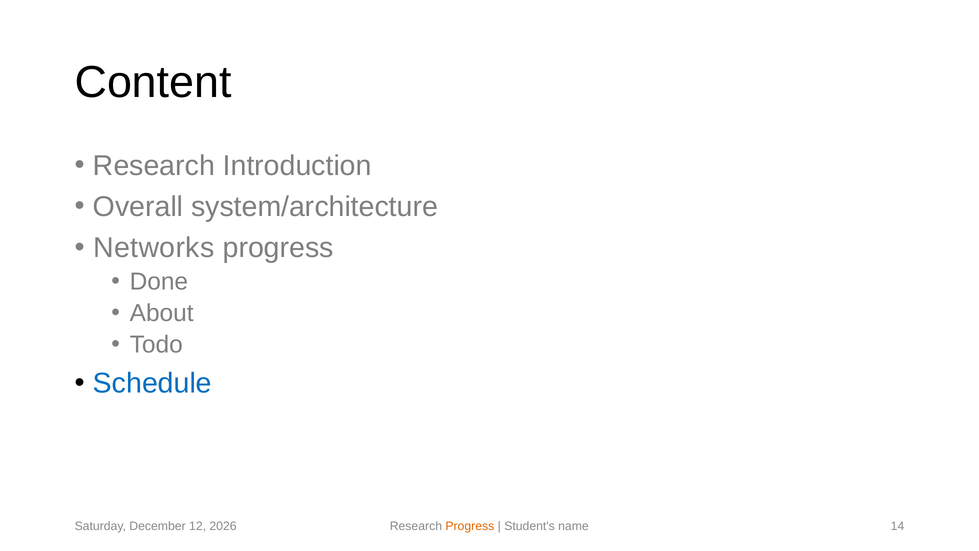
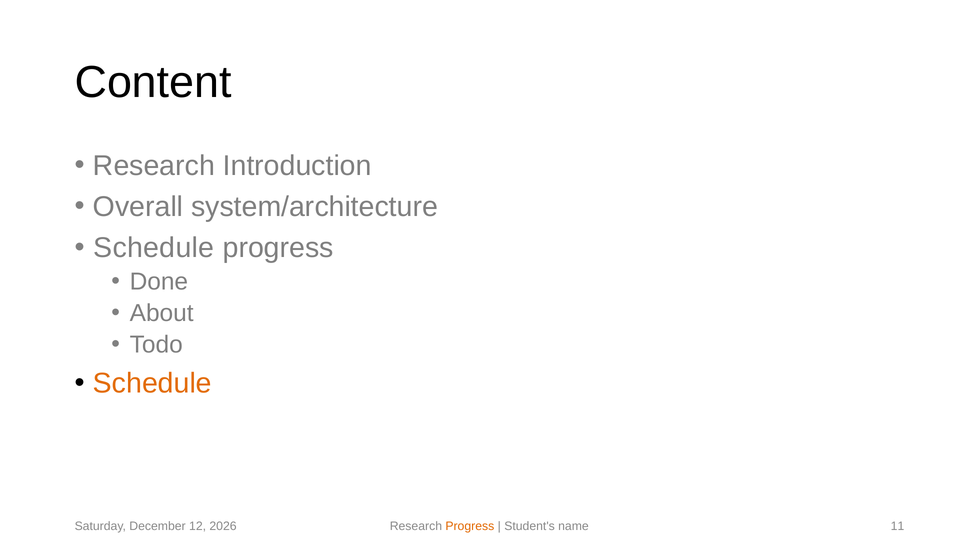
Networks: Networks -> Schedule (154, 248)
Schedule colour: blue -> orange (152, 383)
14: 14 -> 11 (898, 526)
